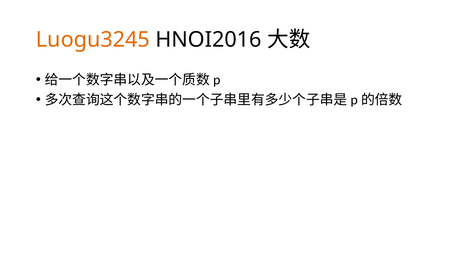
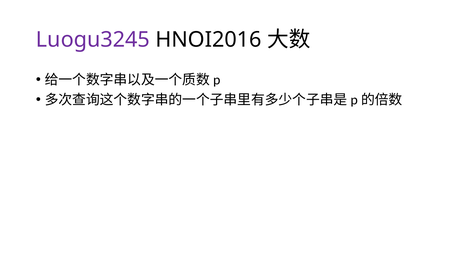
Luogu3245 colour: orange -> purple (93, 40)
